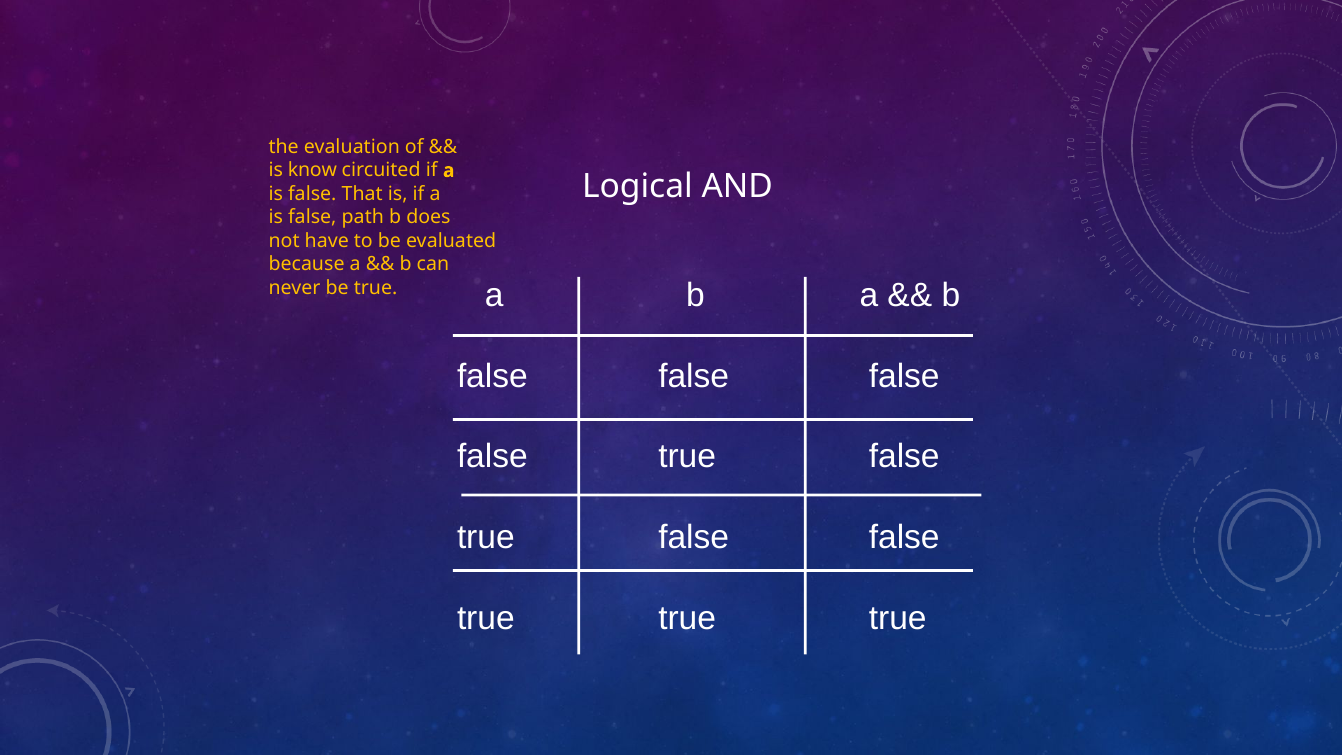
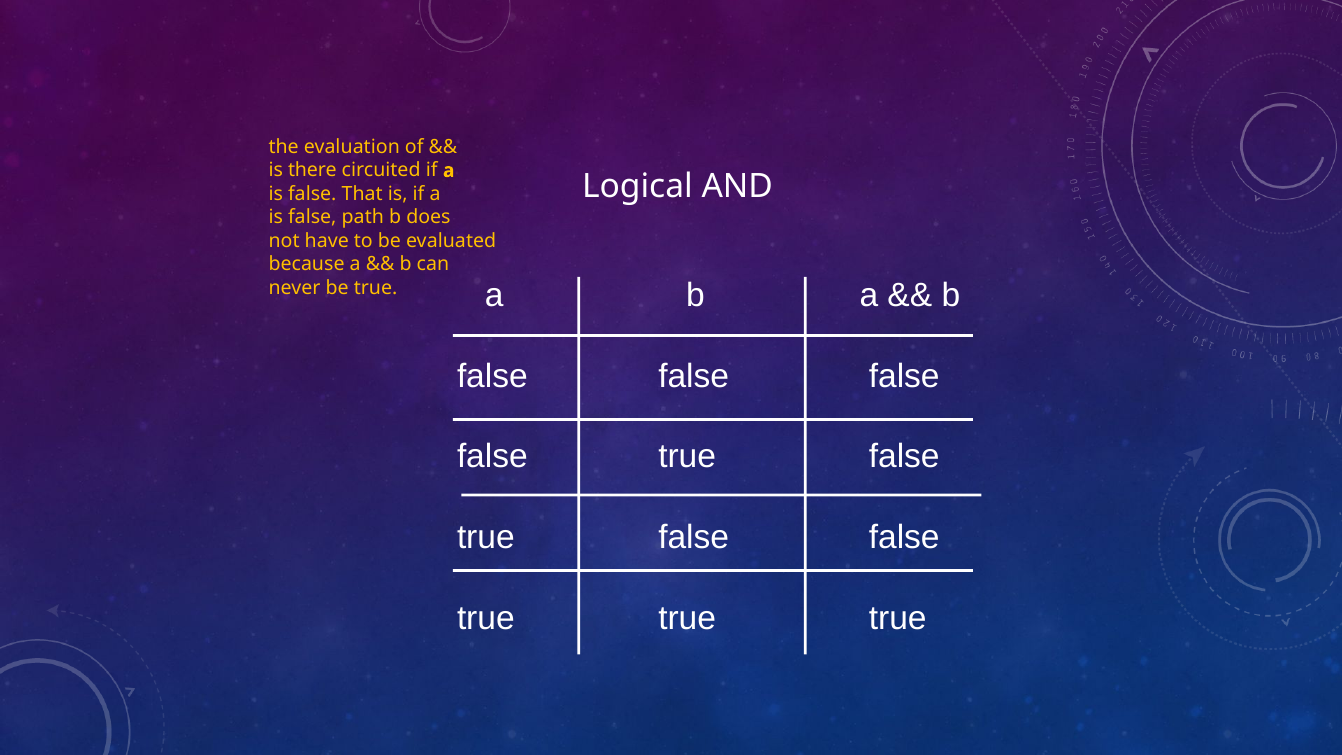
know: know -> there (312, 170)
